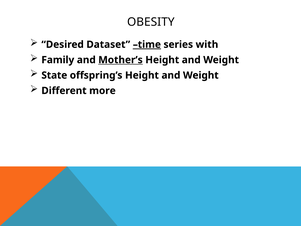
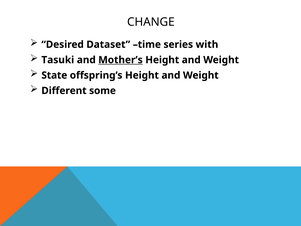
OBESITY: OBESITY -> CHANGE (151, 22)
time underline: present -> none (147, 44)
Family: Family -> Tasuki (58, 60)
more: more -> some (102, 91)
